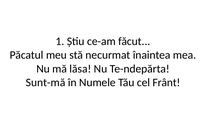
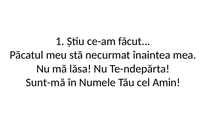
Frânt: Frânt -> Amin (166, 82)
